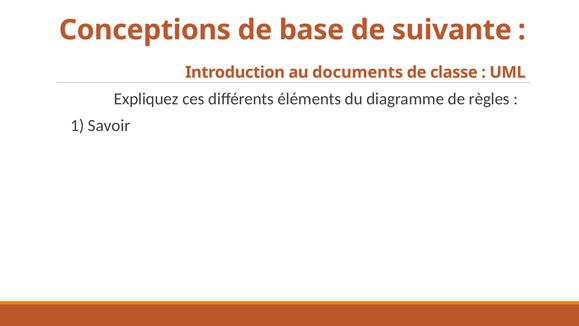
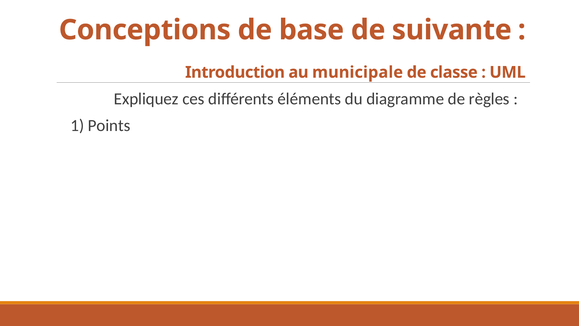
documents: documents -> municipale (358, 72)
Savoir: Savoir -> Points (109, 125)
